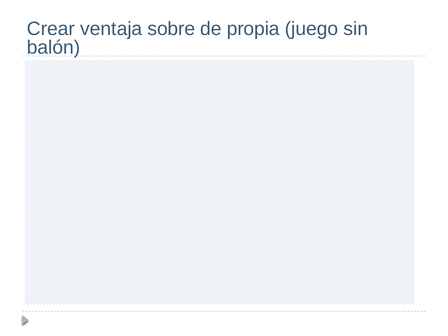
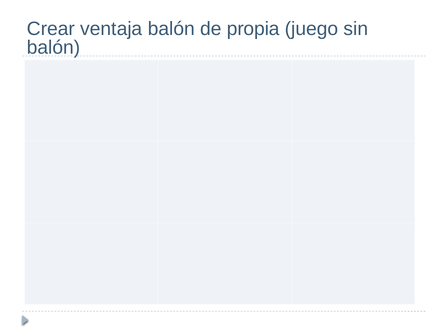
ventaja sobre: sobre -> balón (171, 29)
